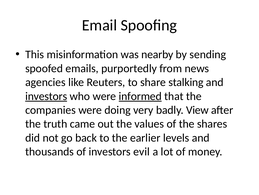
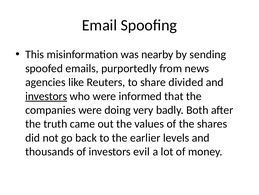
stalking: stalking -> divided (186, 82)
informed underline: present -> none (140, 96)
View: View -> Both (197, 110)
